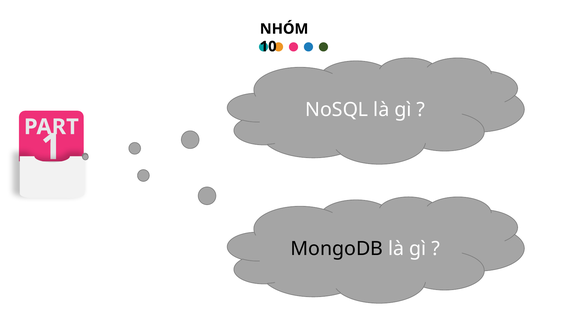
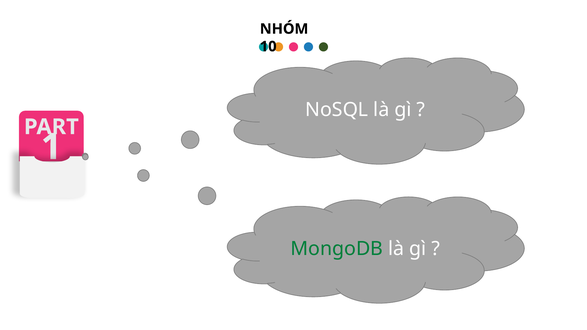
MongoDB colour: black -> green (337, 249)
